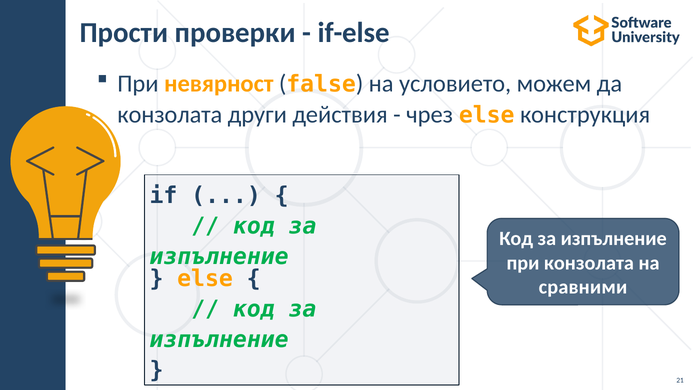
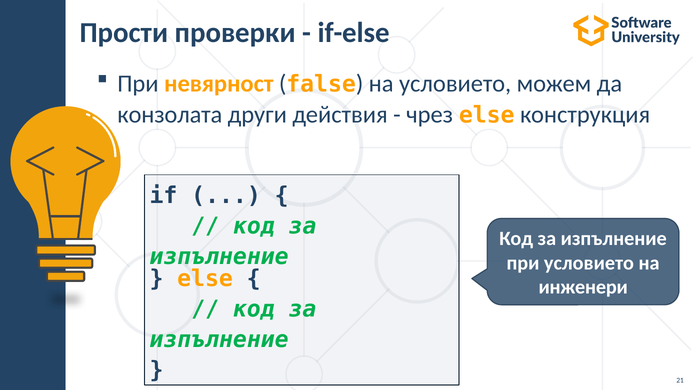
при конзолата: конзолата -> условието (589, 263)
сравними: сравними -> инженери (583, 287)
